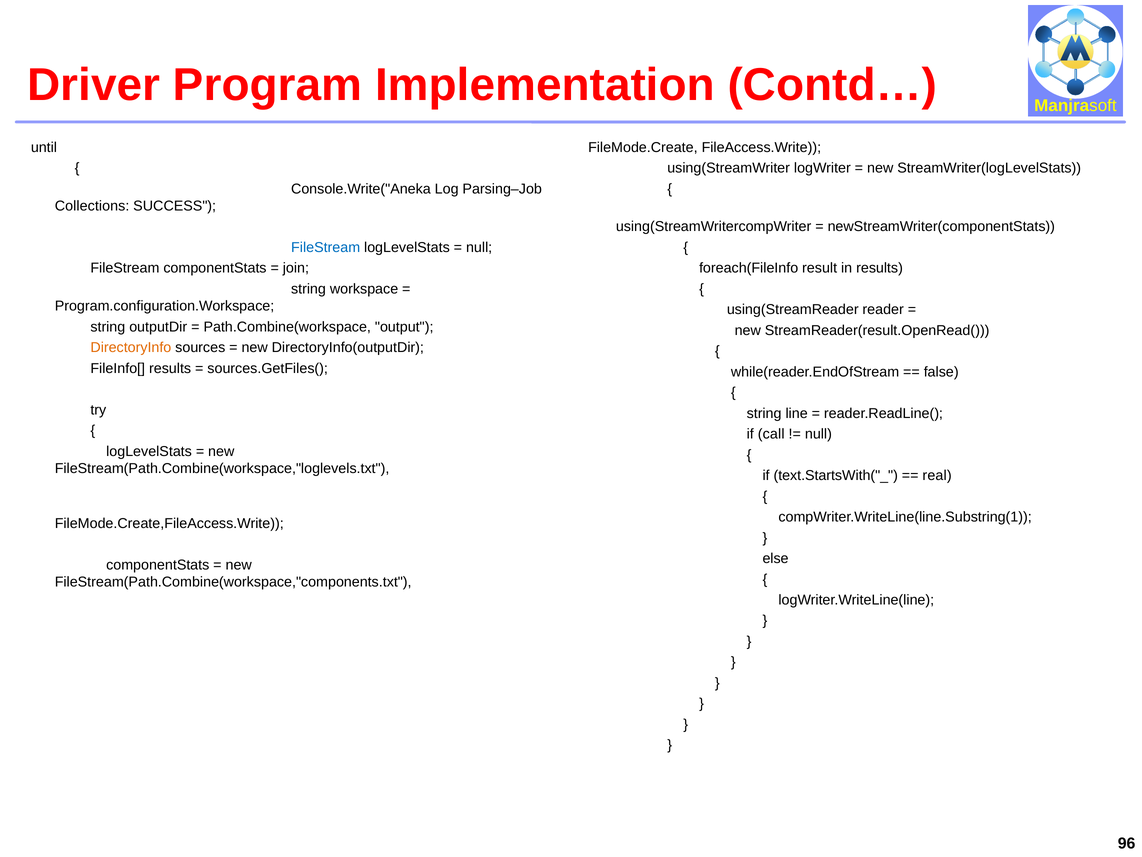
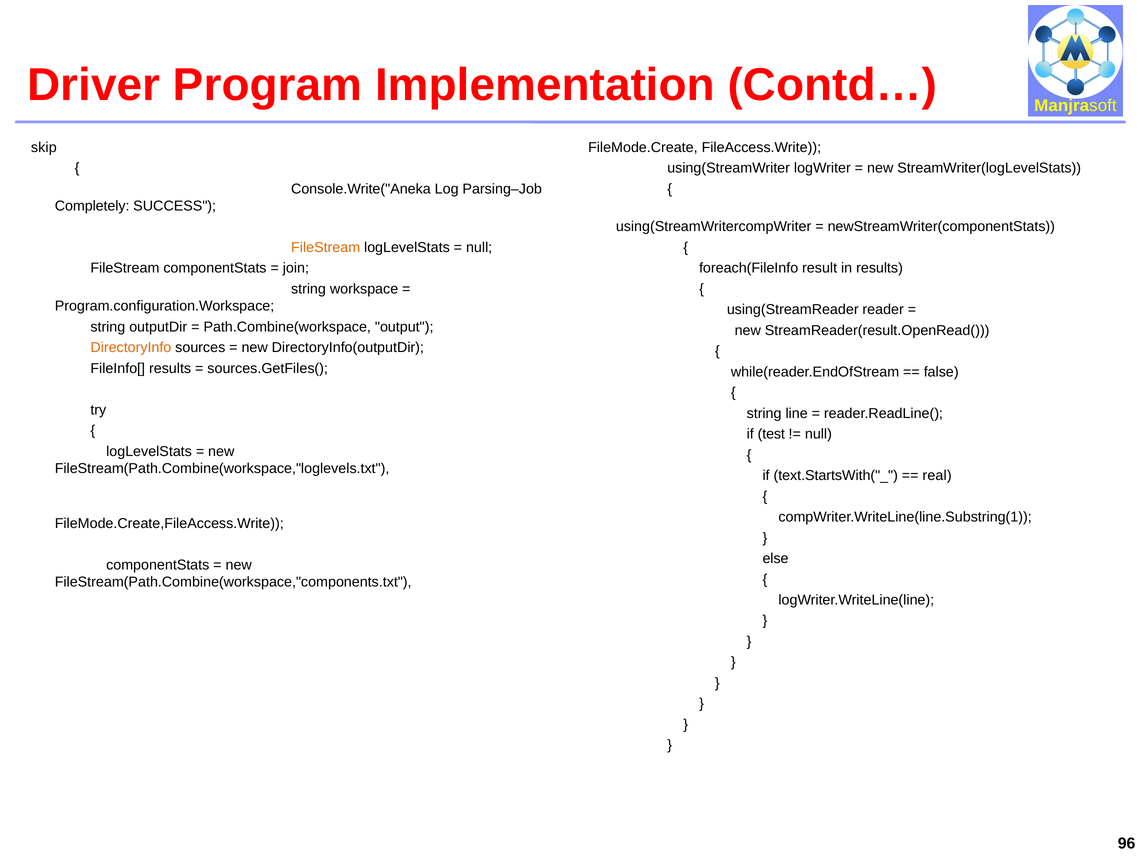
until: until -> skip (44, 147)
Collections: Collections -> Completely (92, 206)
FileStream colour: blue -> orange (326, 247)
call: call -> test (771, 434)
